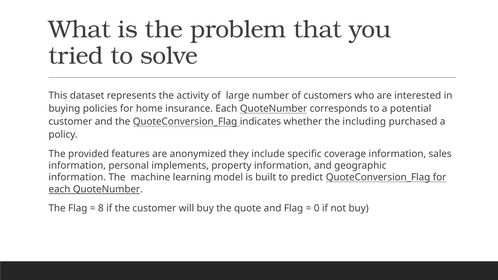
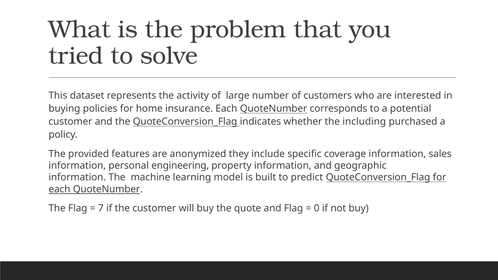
implements: implements -> engineering (180, 166)
8: 8 -> 7 (101, 208)
